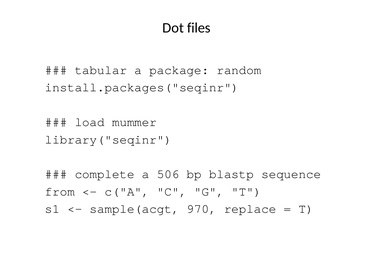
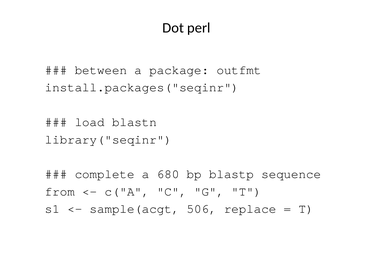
files: files -> perl (199, 28)
tabular: tabular -> between (101, 70)
random: random -> outfmt (239, 70)
mummer: mummer -> blastn (134, 122)
506: 506 -> 680 (168, 175)
970: 970 -> 506 (202, 209)
